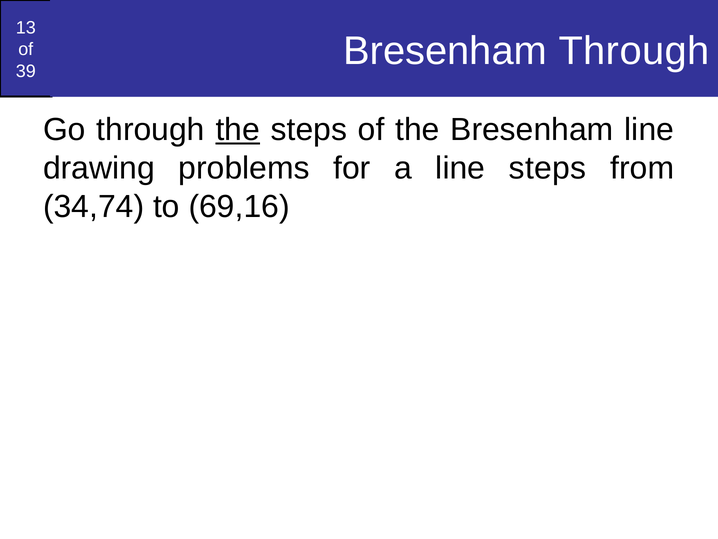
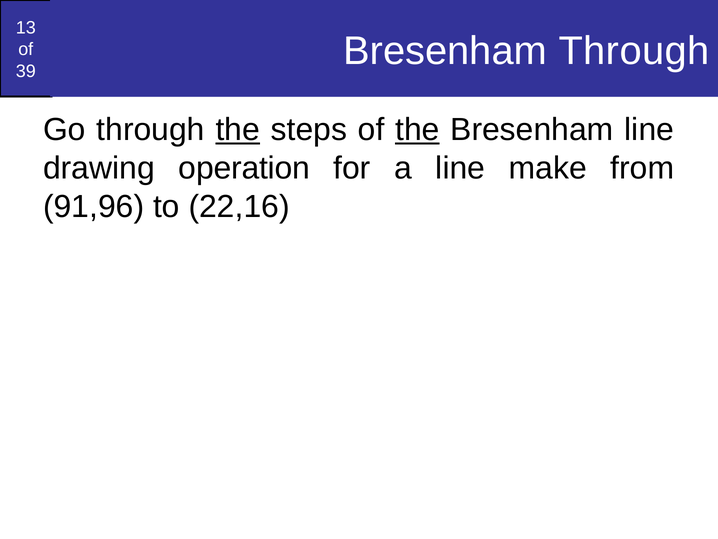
the underline: none -> present (417, 130)
problems: problems -> operation (244, 168)
line steps: steps -> make (548, 168)
34,74: 34,74 -> 91,96 (94, 206)
69,16: 69,16 -> 22,16 (239, 206)
